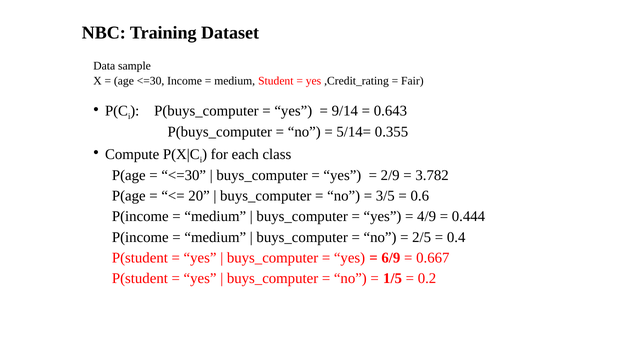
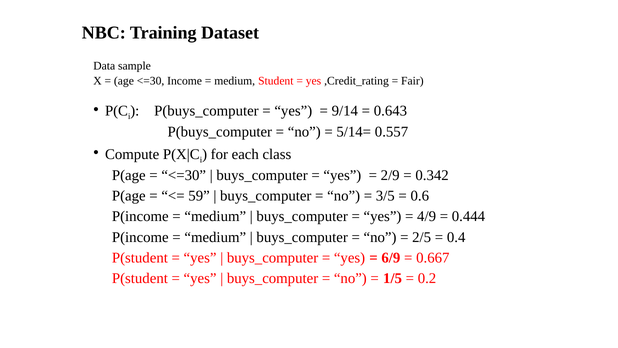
0.355: 0.355 -> 0.557 (392, 132)
3.782: 3.782 -> 0.342 (432, 175)
20: 20 -> 59 (199, 196)
